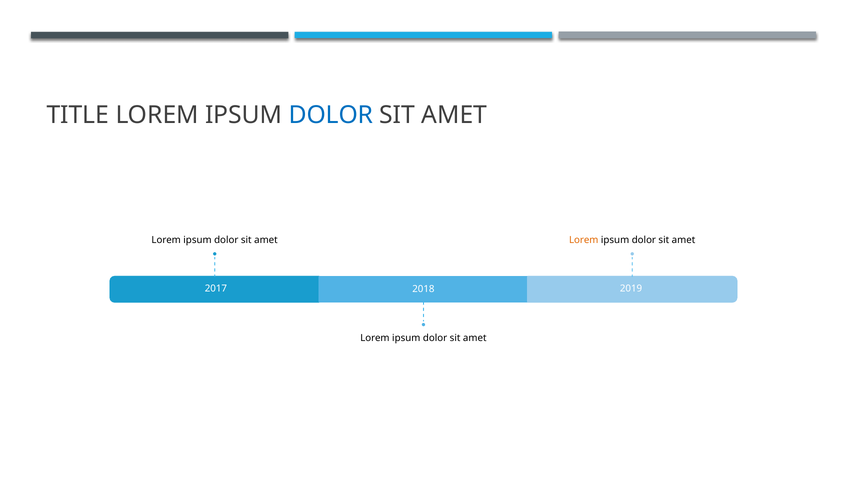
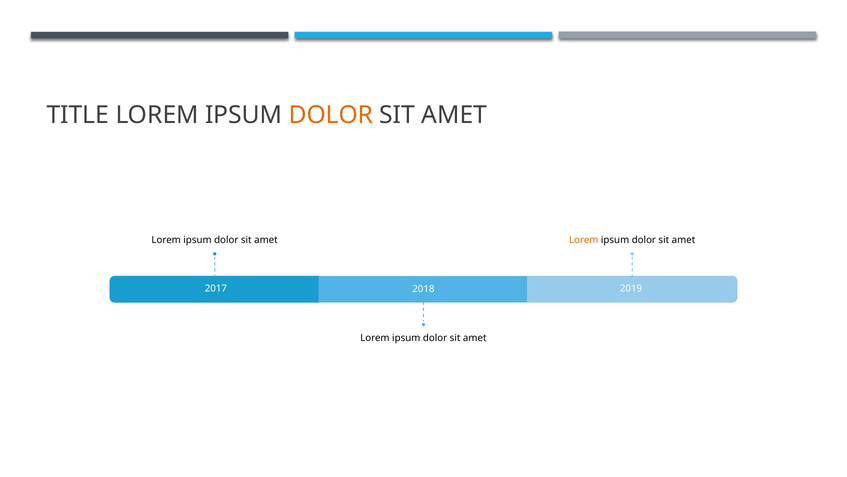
DOLOR colour: blue -> orange (331, 115)
